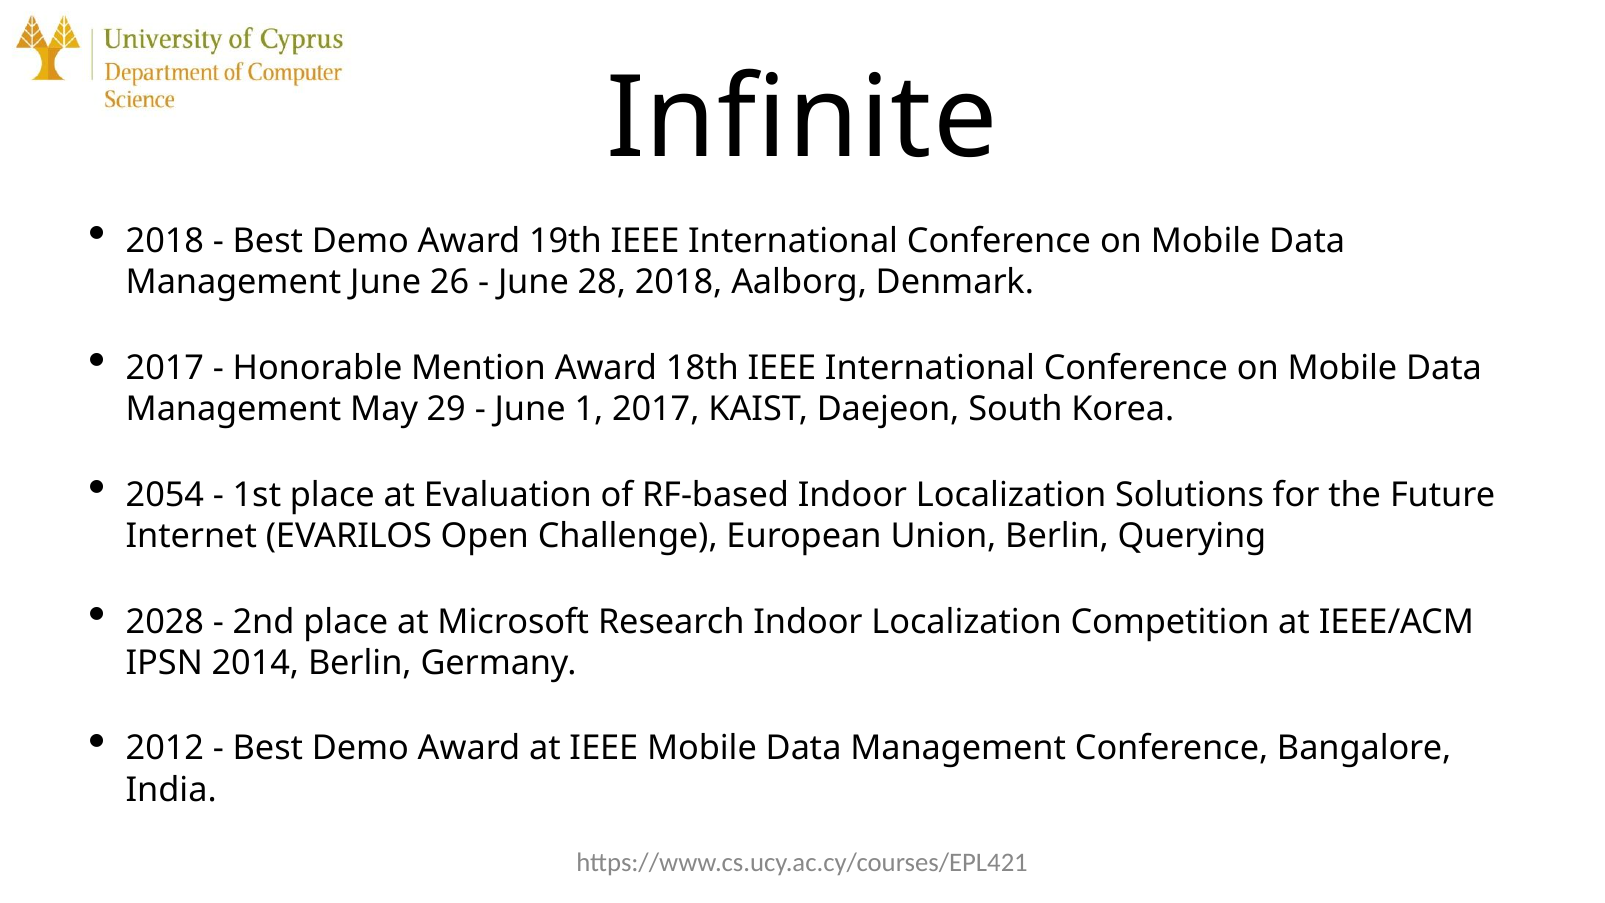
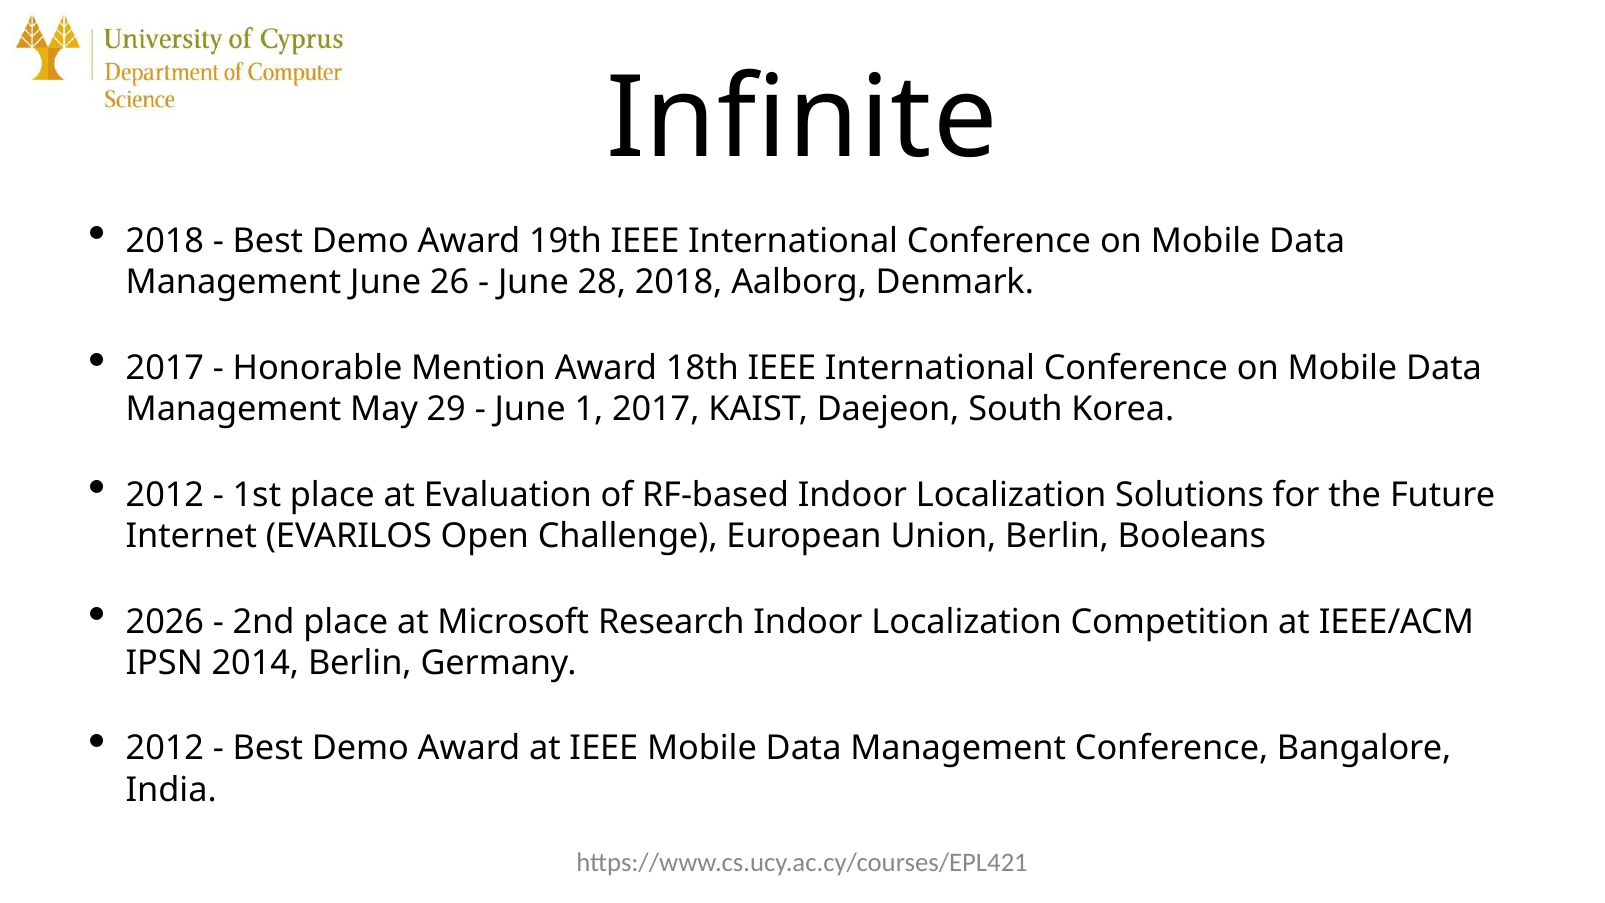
2054: 2054 -> 2012 (165, 495)
Querying: Querying -> Booleans (1192, 536)
2028: 2028 -> 2026 (165, 622)
